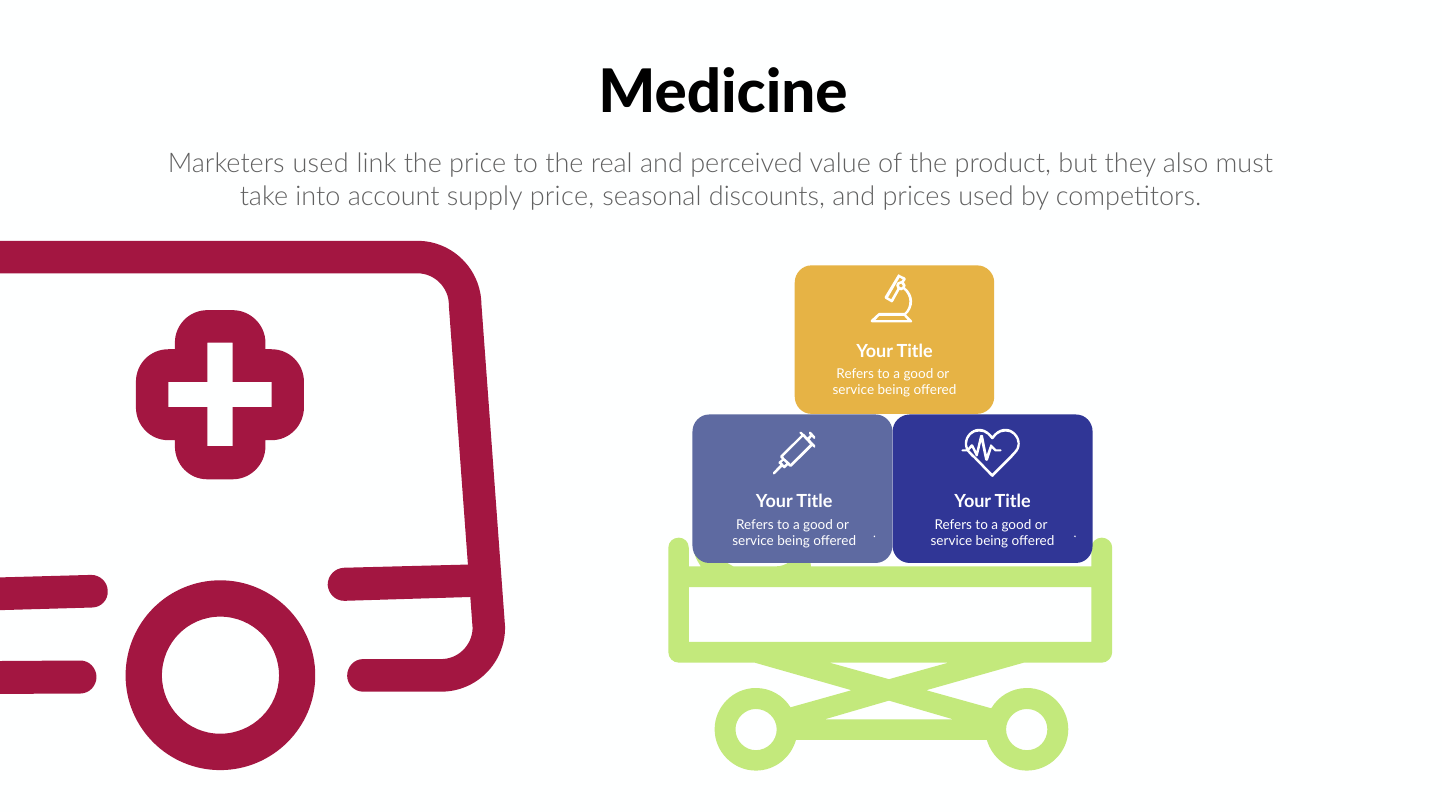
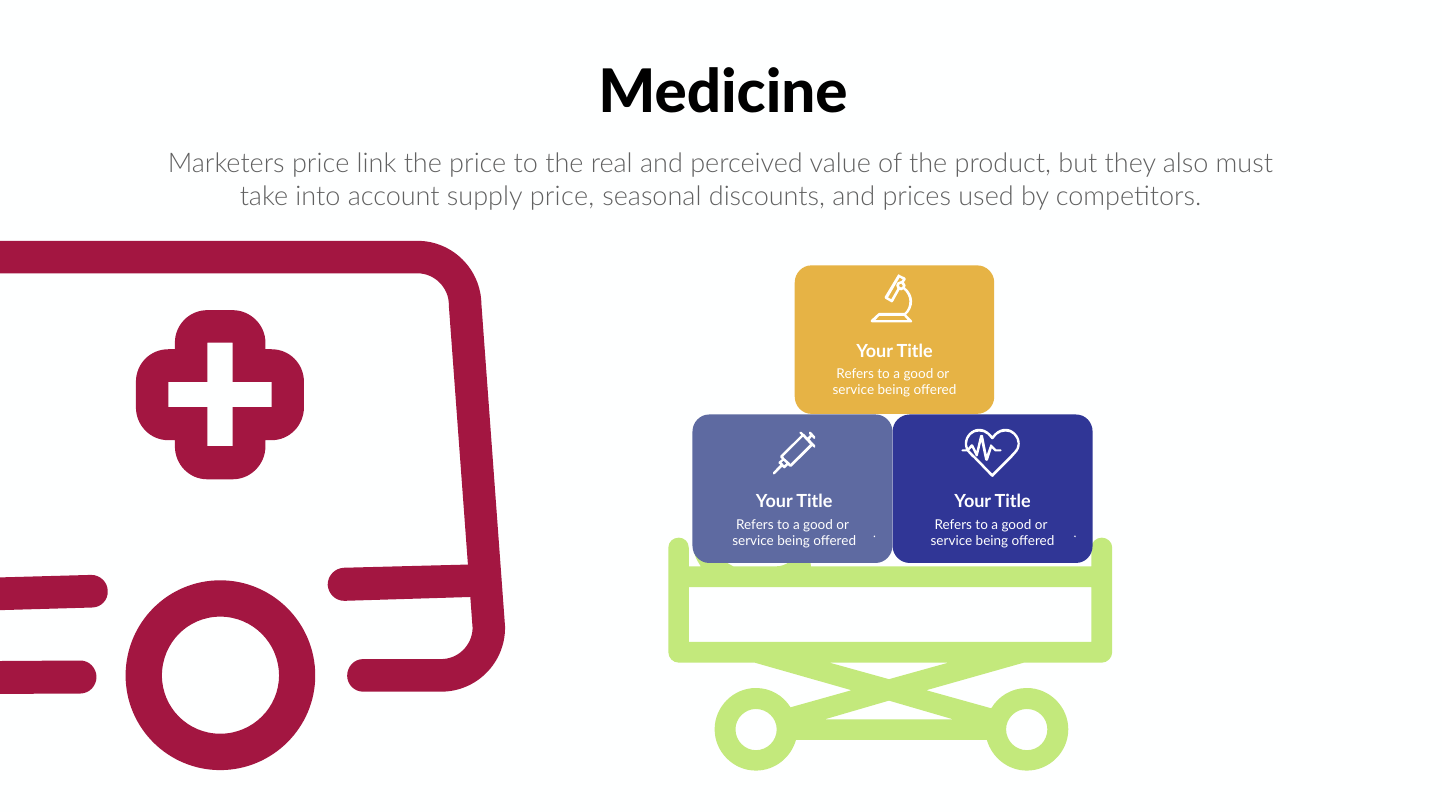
Marketers used: used -> price (321, 163)
